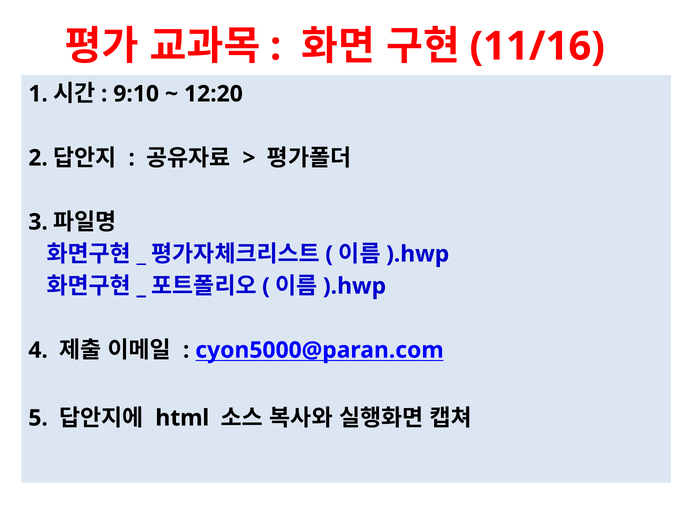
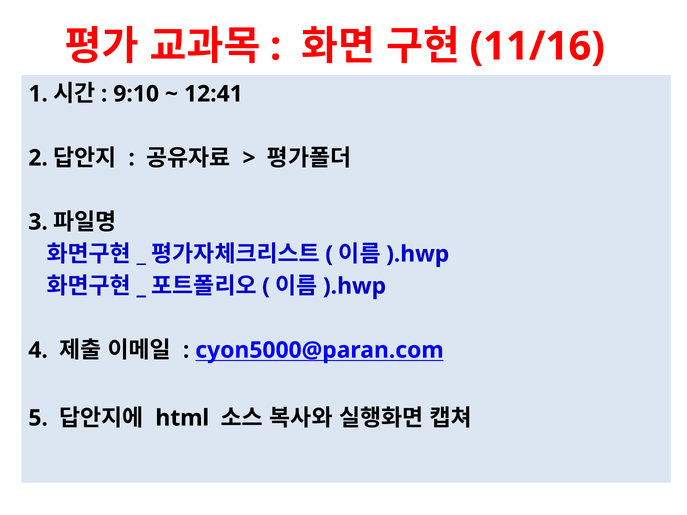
12:20: 12:20 -> 12:41 (213, 94)
